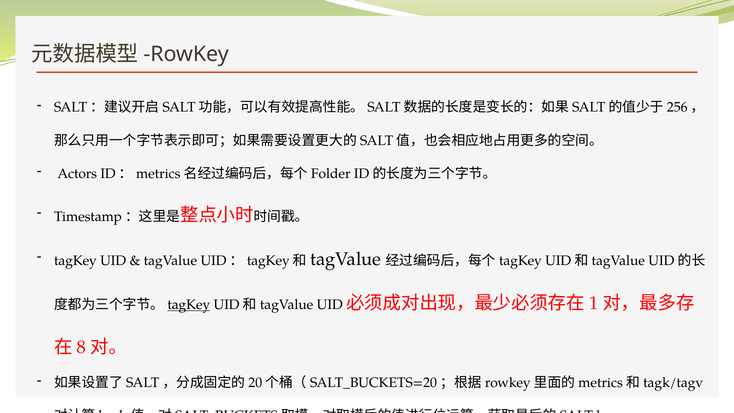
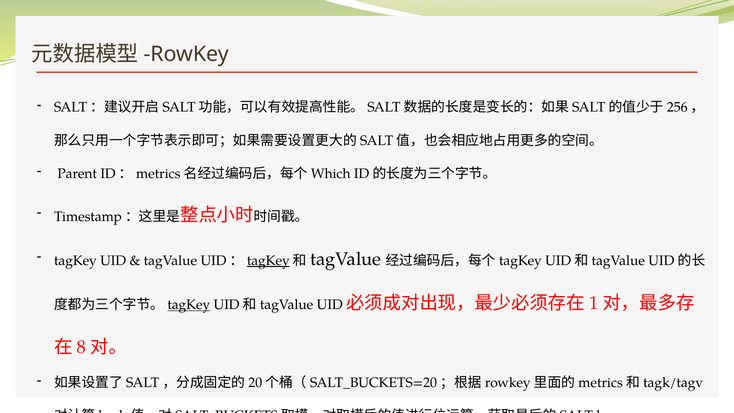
Actors: Actors -> Parent (77, 173)
Folder: Folder -> Which (331, 173)
tagKey underline: none -> present (268, 261)
